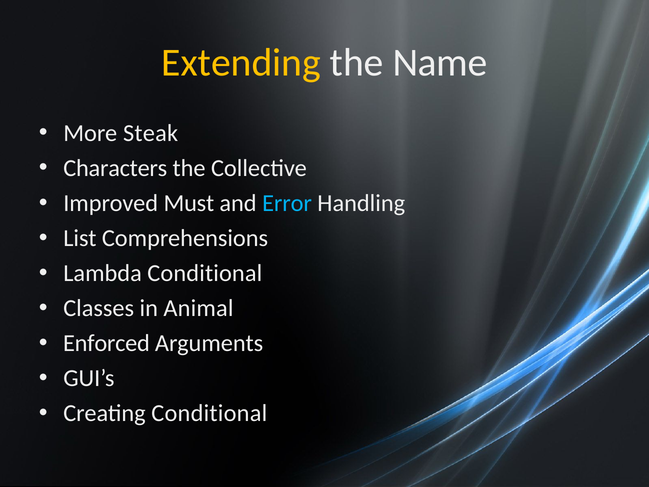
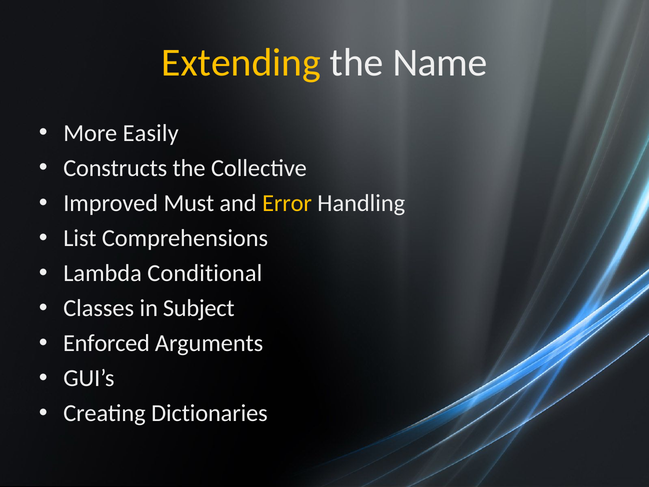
Steak: Steak -> Easily (151, 133)
Characters: Characters -> Constructs (115, 168)
Error colour: light blue -> yellow (287, 203)
Animal: Animal -> Subject (199, 308)
Creating Conditional: Conditional -> Dictionaries (209, 413)
